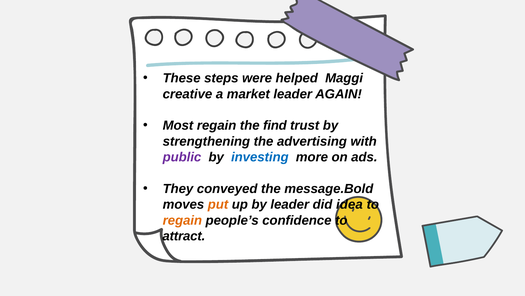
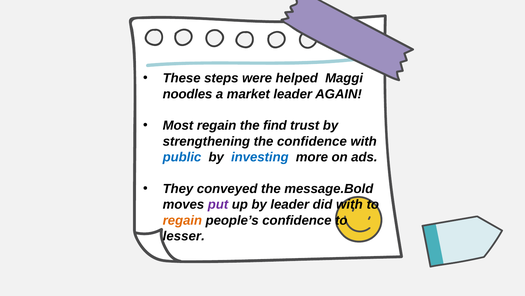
creative: creative -> noodles (188, 94)
the advertising: advertising -> confidence (312, 141)
public colour: purple -> blue (182, 157)
put colour: orange -> purple (218, 204)
did idea: idea -> with (349, 204)
attract: attract -> lesser (184, 236)
